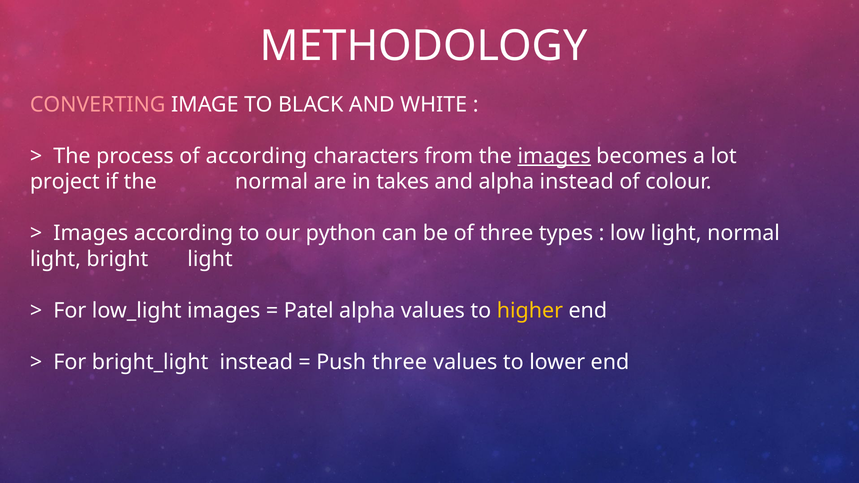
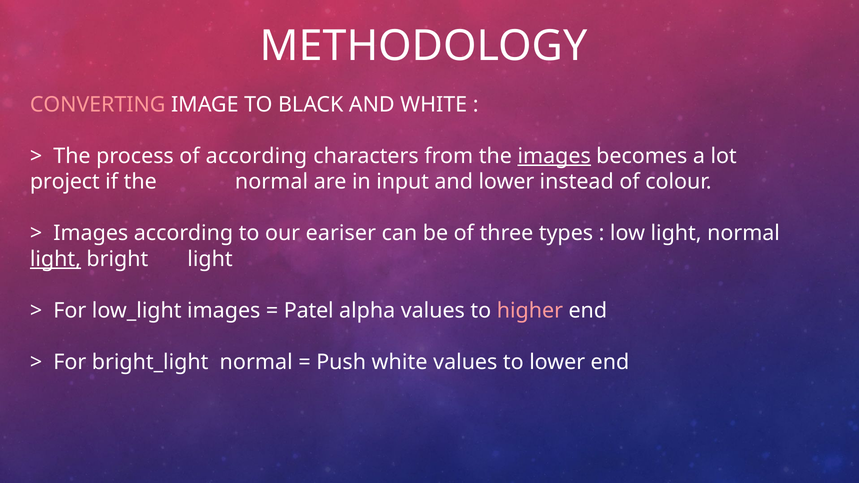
takes: takes -> input (403, 182)
and alpha: alpha -> lower (506, 182)
python: python -> eariser (341, 233)
light underline: none -> present (55, 259)
higher colour: yellow -> pink (530, 311)
bright_light instead: instead -> normal (256, 362)
Push three: three -> white (400, 362)
